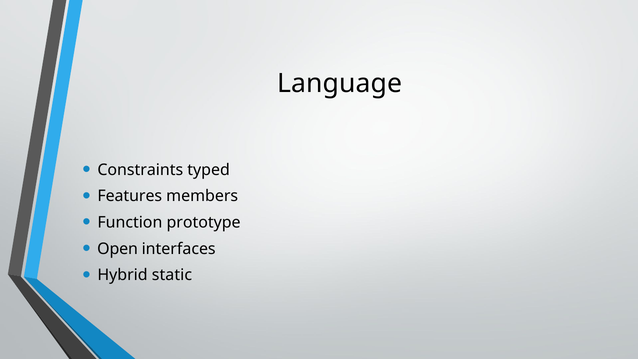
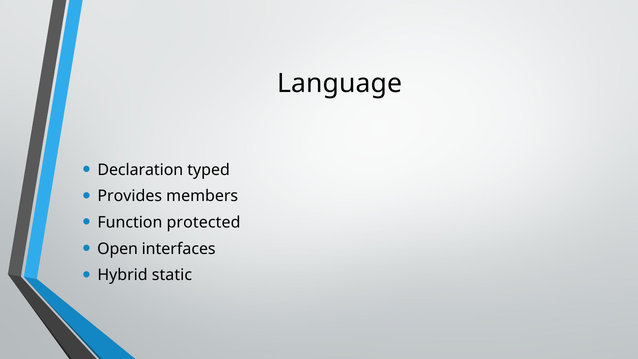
Constraints: Constraints -> Declaration (140, 170)
Features: Features -> Provides (130, 196)
prototype: prototype -> protected (204, 222)
